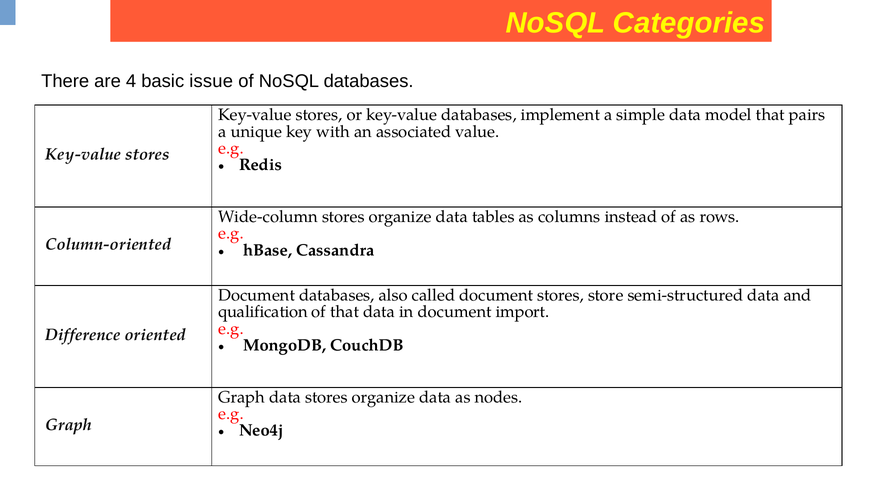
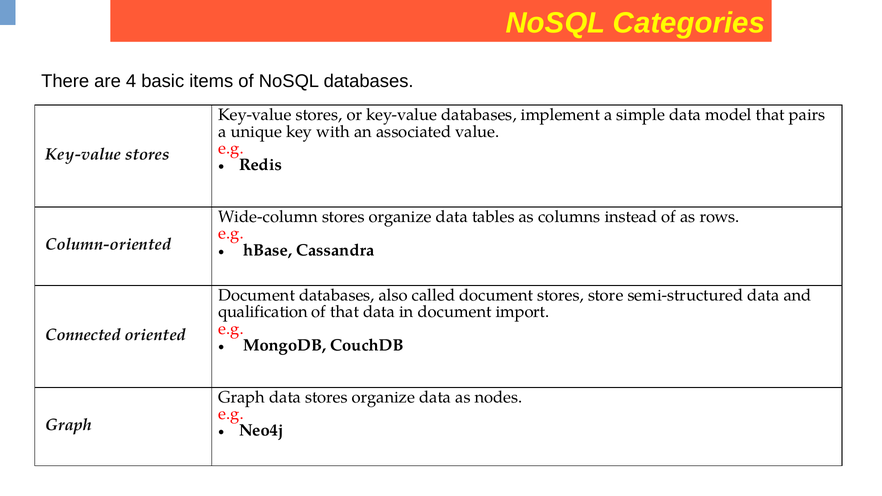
issue: issue -> items (211, 81)
Difference: Difference -> Connected (83, 335)
